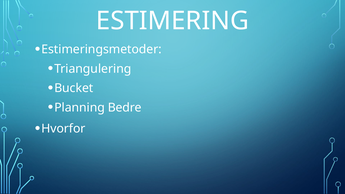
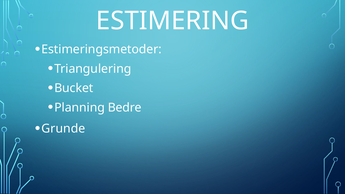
Hvorfor: Hvorfor -> Grunde (63, 129)
